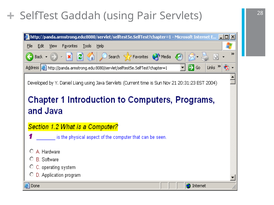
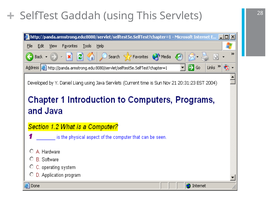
Pair: Pair -> This (147, 16)
